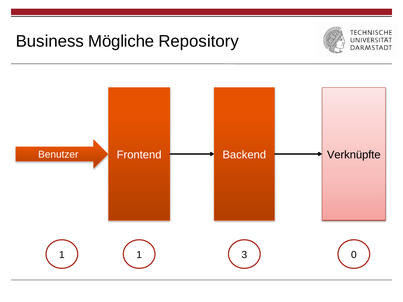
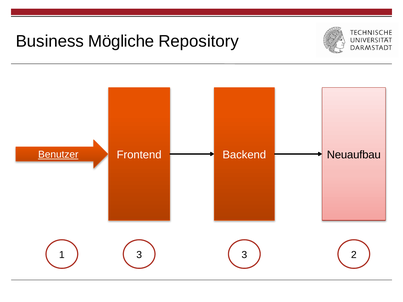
Benutzer underline: none -> present (58, 155)
Verknüpfte: Verknüpfte -> Neuaufbau (354, 155)
1 1: 1 -> 3 (139, 255)
0: 0 -> 2 (354, 255)
